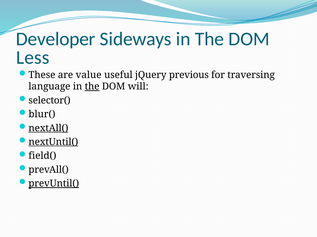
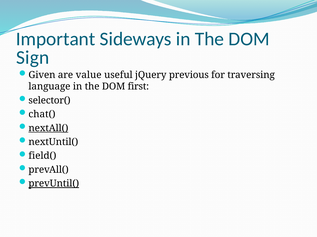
Developer: Developer -> Important (56, 39)
Less: Less -> Sign (33, 58)
These: These -> Given (42, 75)
the underline: present -> none (92, 87)
will: will -> first (138, 87)
blur(: blur( -> chat( (42, 115)
nextUntil( underline: present -> none (53, 142)
